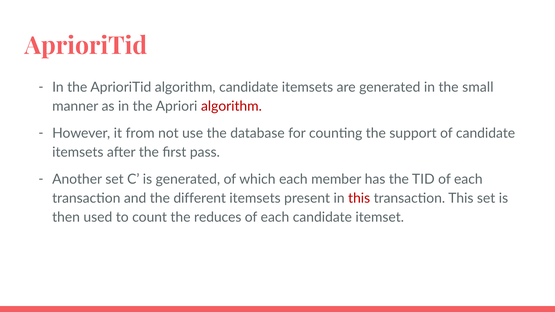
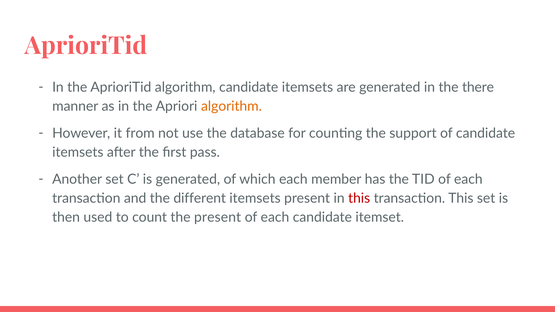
small: small -> there (478, 87)
algorithm colour: red -> orange (231, 106)
the reduces: reduces -> present (218, 218)
